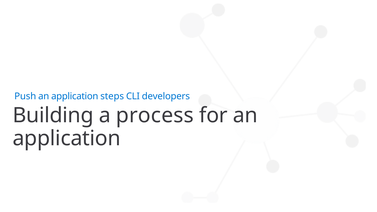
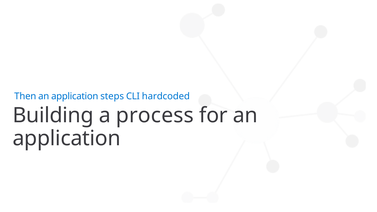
Push: Push -> Then (25, 96)
developers: developers -> hardcoded (166, 96)
